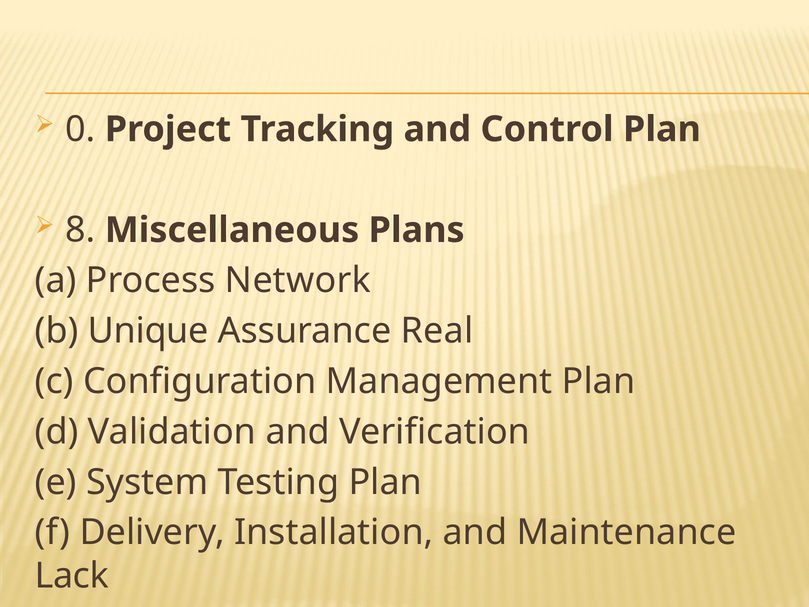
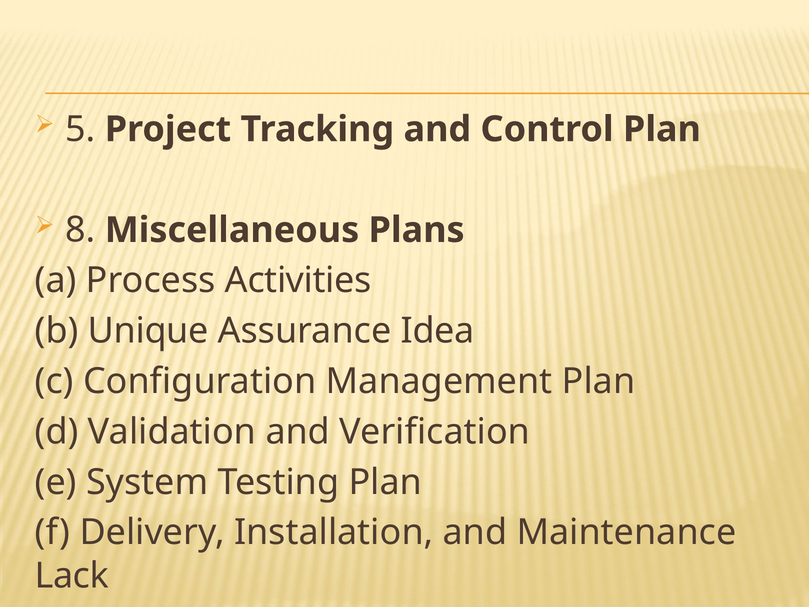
0: 0 -> 5 (80, 129)
Network: Network -> Activities (298, 280)
Real: Real -> Idea (438, 331)
